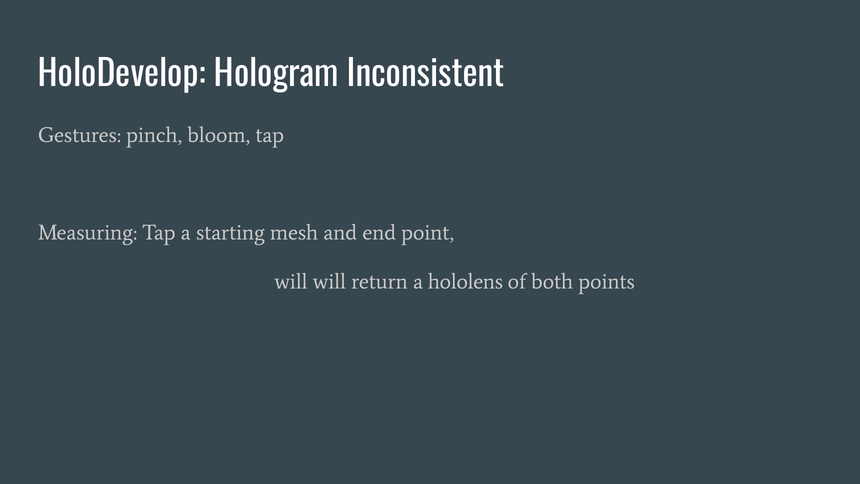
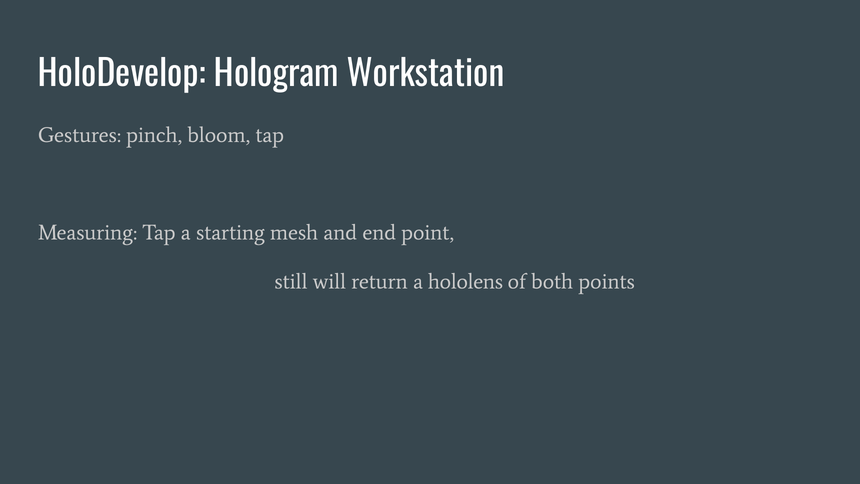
Inconsistent: Inconsistent -> Workstation (426, 74)
will: will -> still (291, 282)
